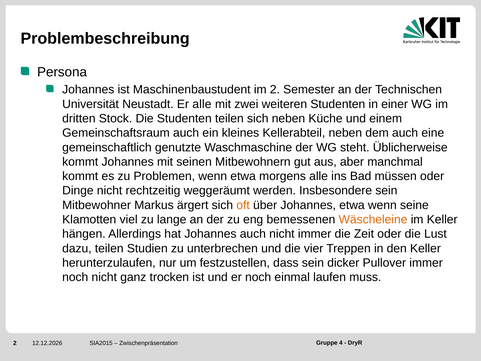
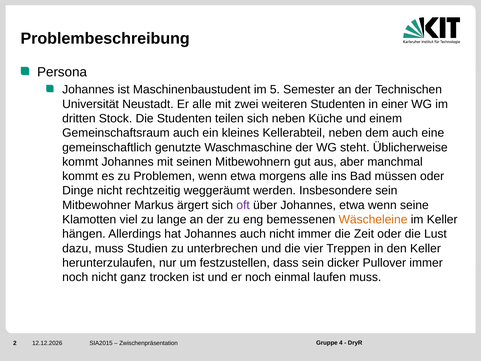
im 2: 2 -> 5 (275, 90)
oft colour: orange -> purple (243, 205)
dazu teilen: teilen -> muss (109, 248)
